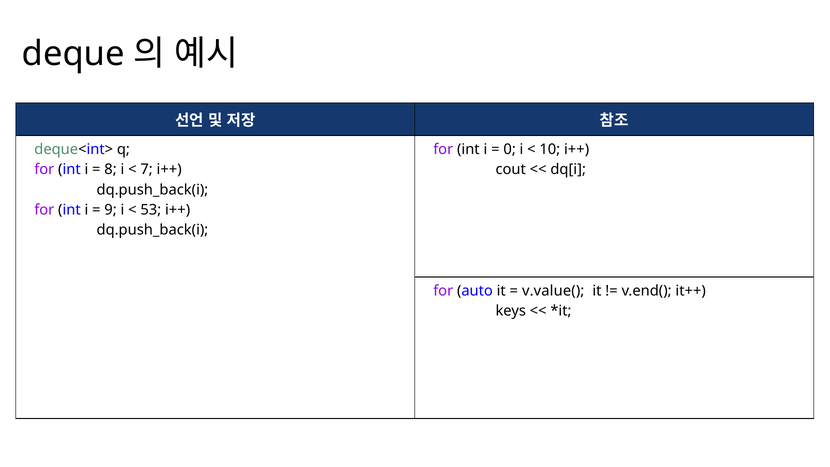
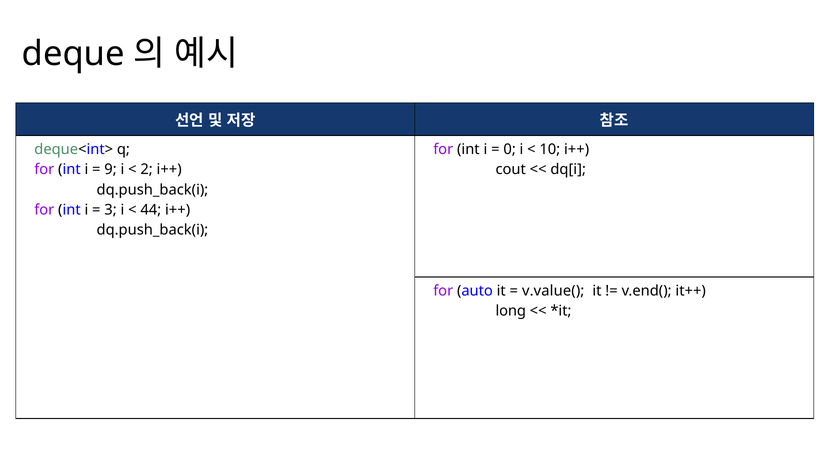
8: 8 -> 9 (111, 170)
7: 7 -> 2 (147, 170)
9: 9 -> 3 (111, 210)
53: 53 -> 44 (151, 210)
keys: keys -> long (511, 311)
